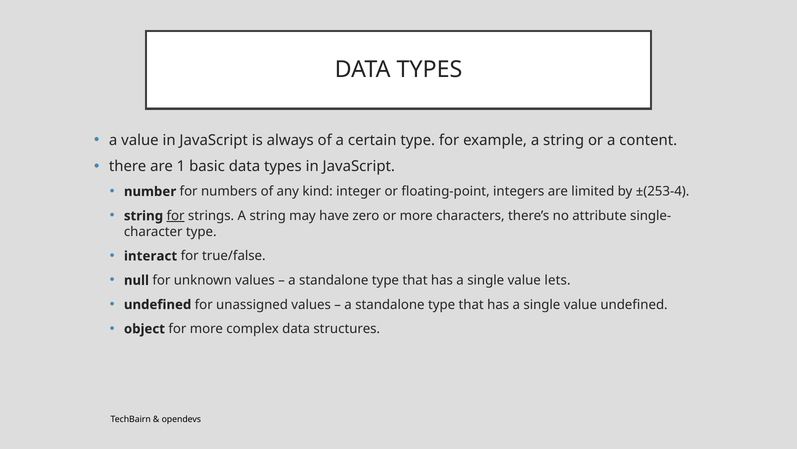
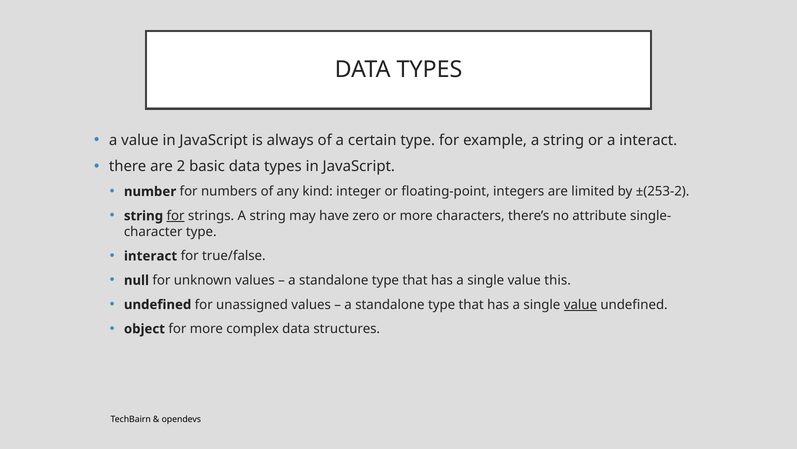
a content: content -> interact (648, 140)
1: 1 -> 2 (181, 166)
±(253-4: ±(253-4 -> ±(253-2 (663, 191)
lets: lets -> this (558, 280)
value underline: none -> present (580, 304)
